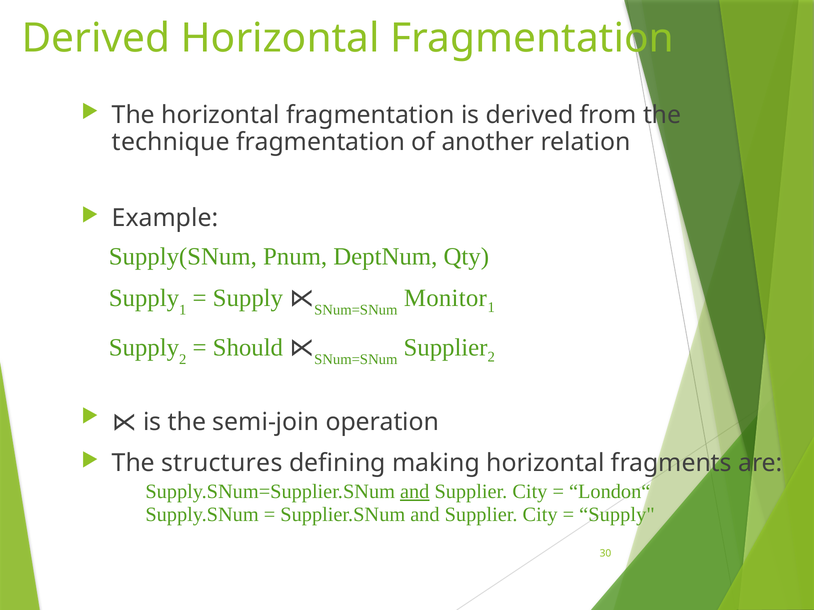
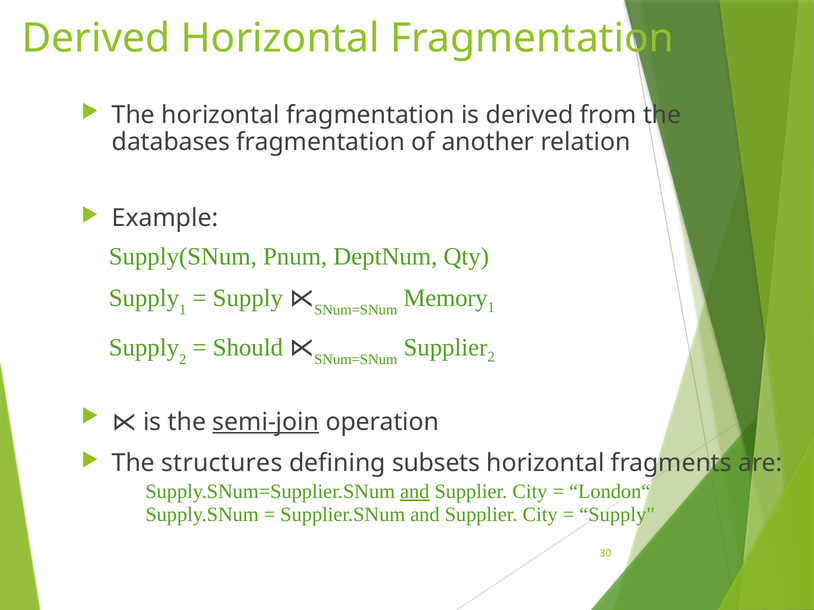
technique: technique -> databases (171, 142)
Monitor: Monitor -> Memory (446, 298)
semi-join underline: none -> present (266, 422)
making: making -> subsets (436, 464)
